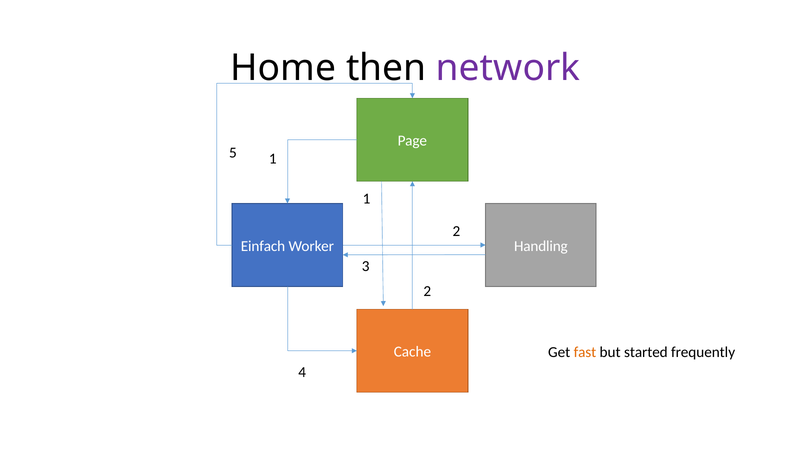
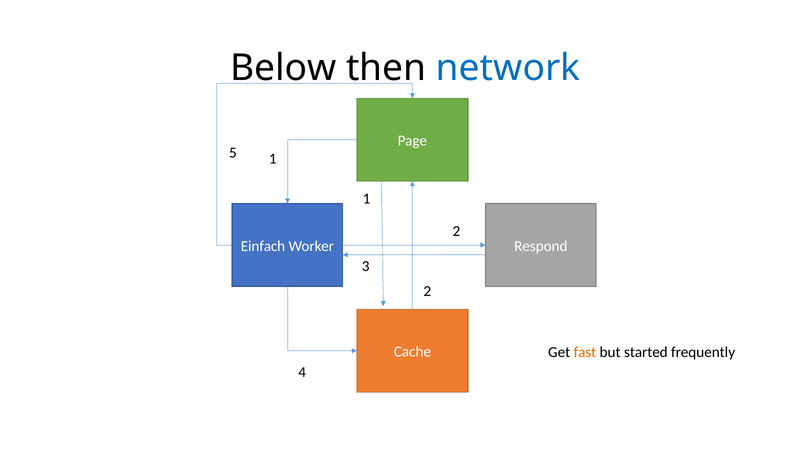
Home: Home -> Below (283, 68)
network colour: purple -> blue (508, 68)
Handling: Handling -> Respond (541, 246)
